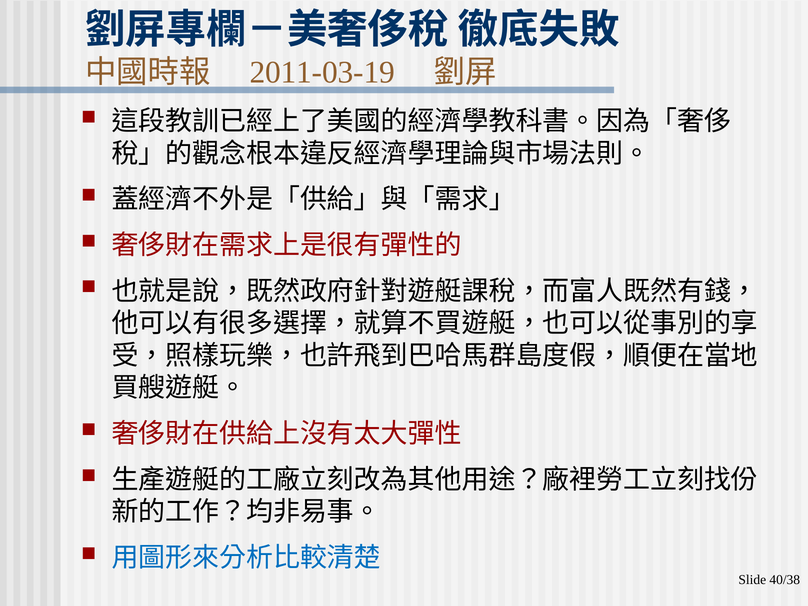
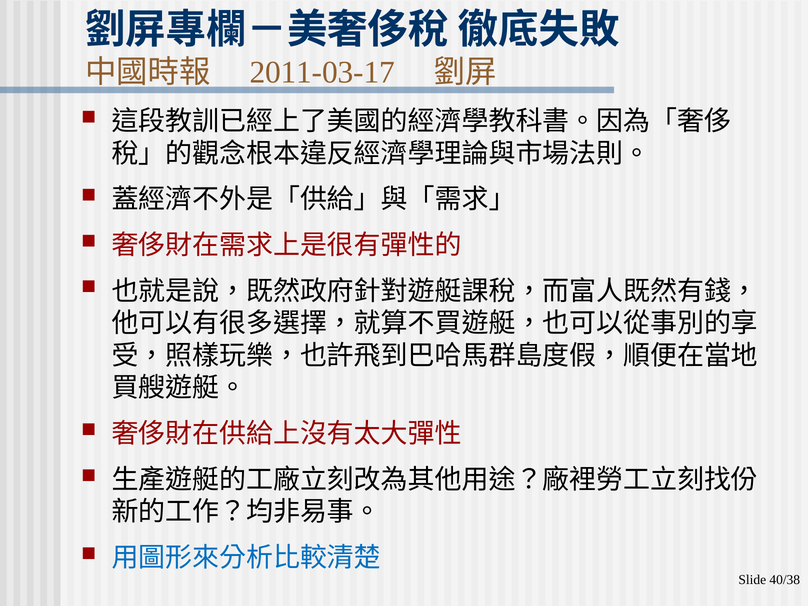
2011-03-19: 2011-03-19 -> 2011-03-17 (322, 72)
